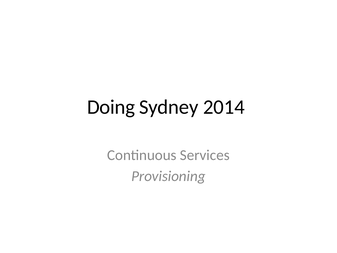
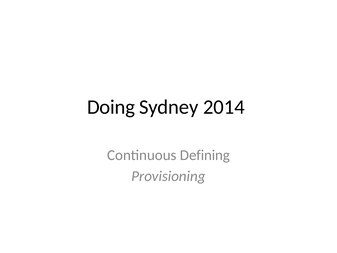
Services: Services -> Defining (205, 155)
